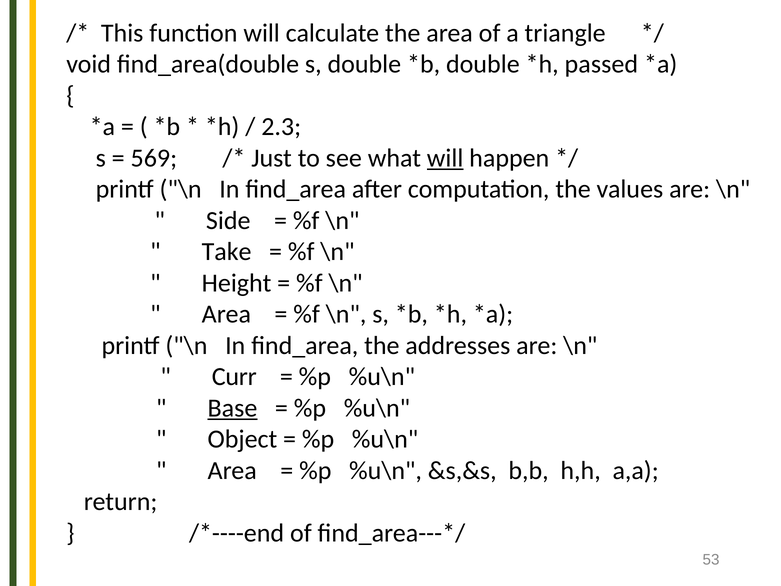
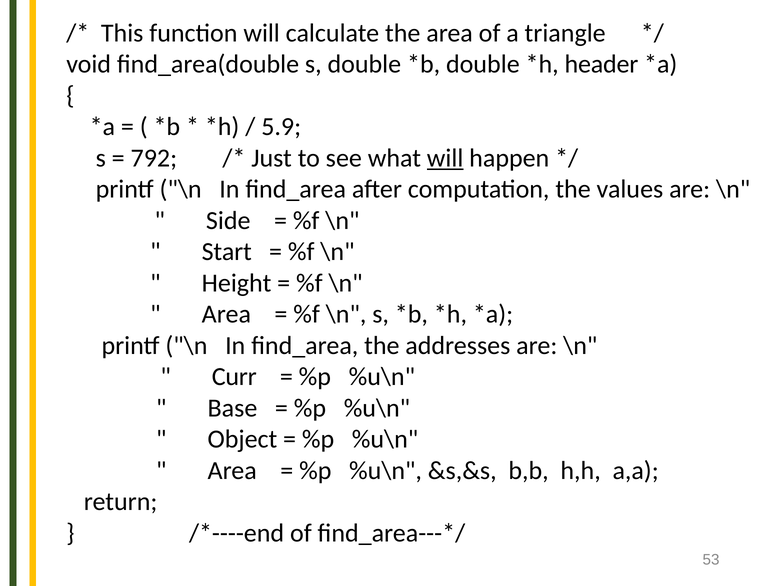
passed: passed -> header (601, 64)
2.3: 2.3 -> 5.9 (281, 127)
569: 569 -> 792 (154, 158)
Take: Take -> Start (227, 252)
Base underline: present -> none (232, 408)
